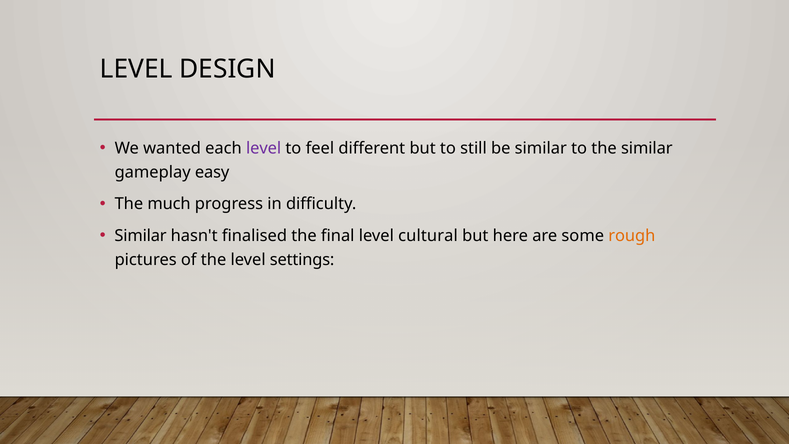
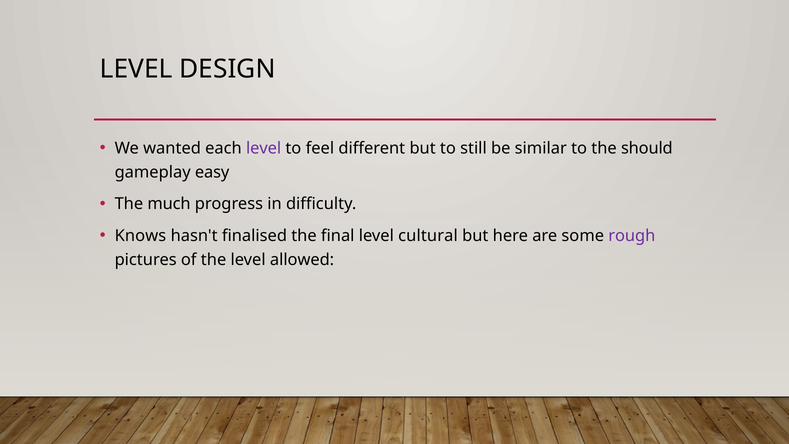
the similar: similar -> should (647, 148)
Similar: Similar -> Knows (140, 236)
rough colour: orange -> purple (632, 236)
settings: settings -> allowed (302, 259)
